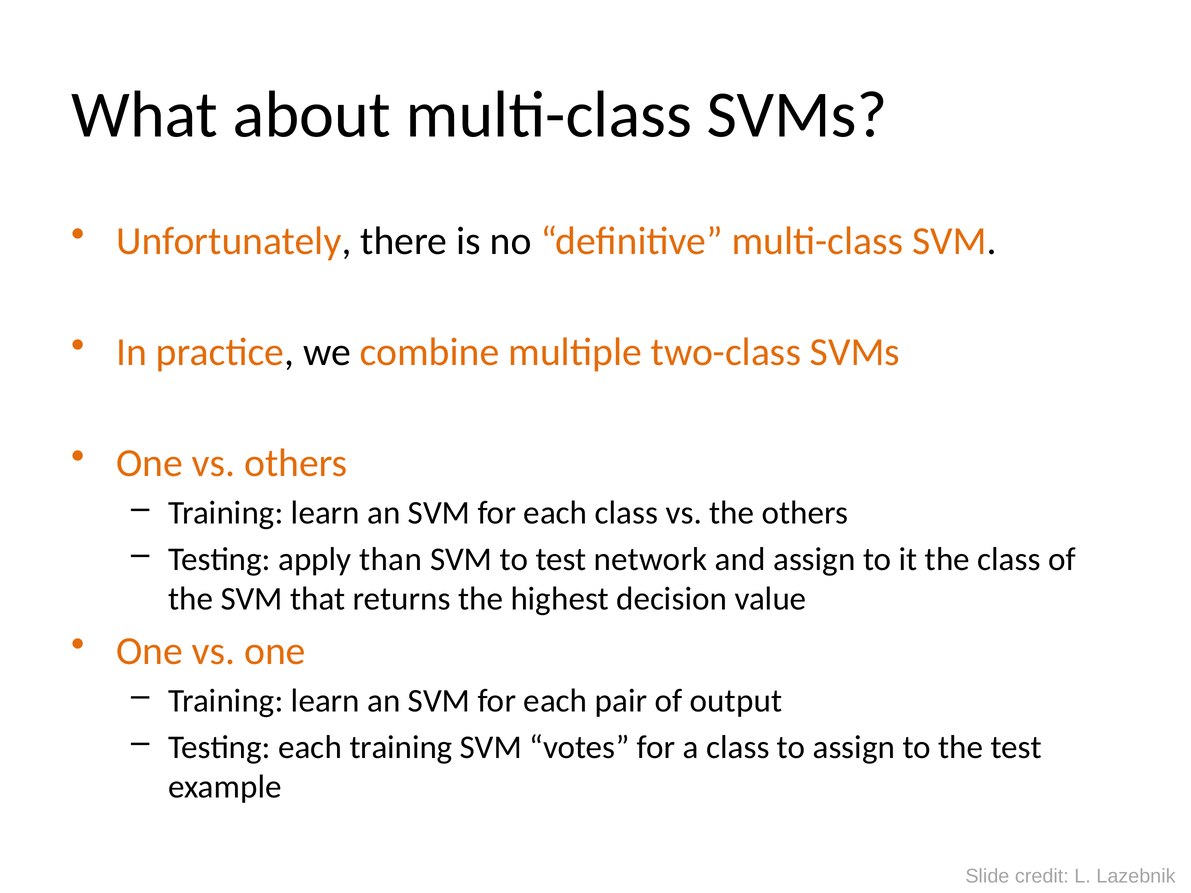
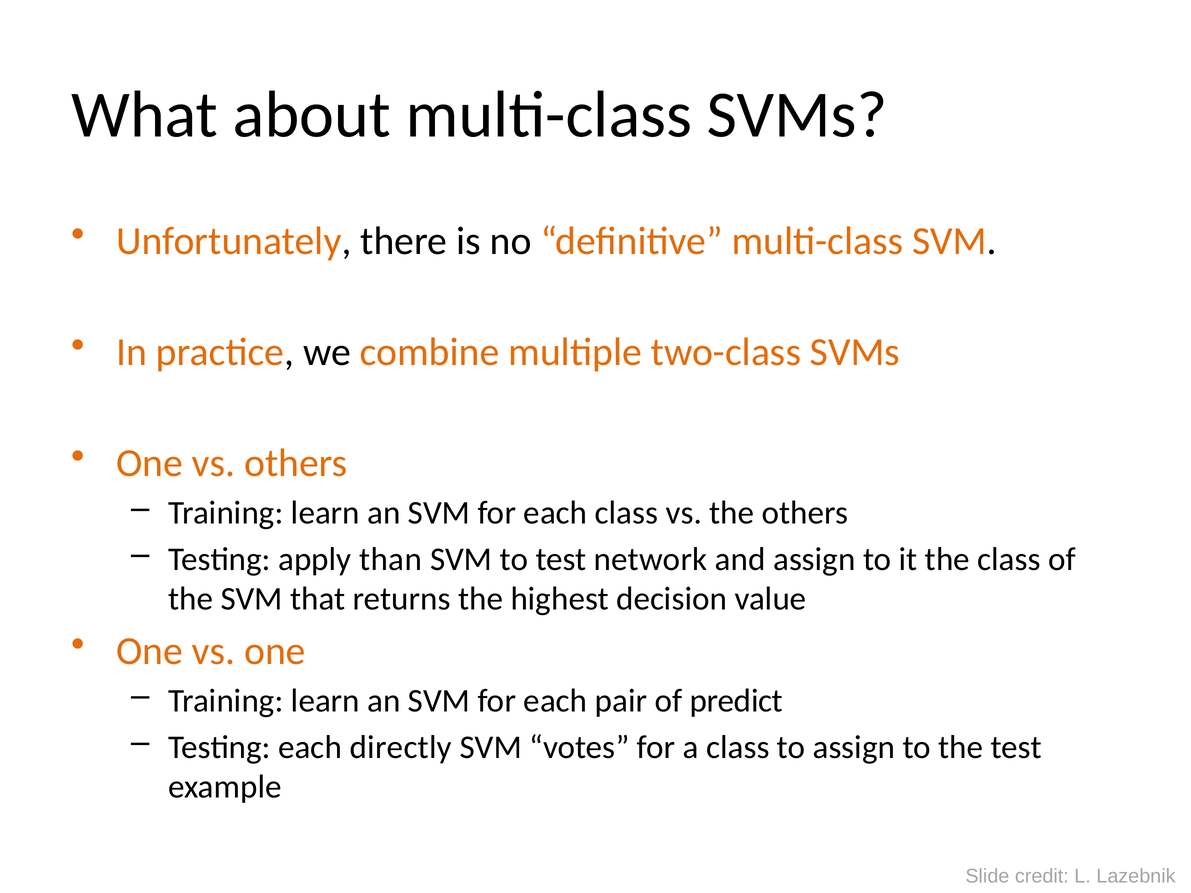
output: output -> predict (736, 701)
each training: training -> directly (401, 747)
